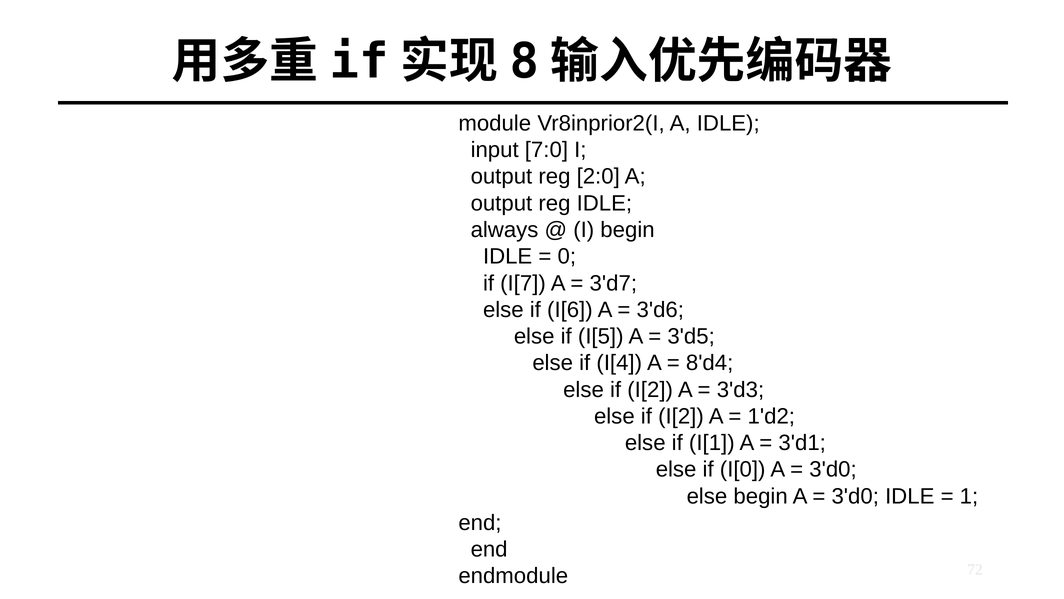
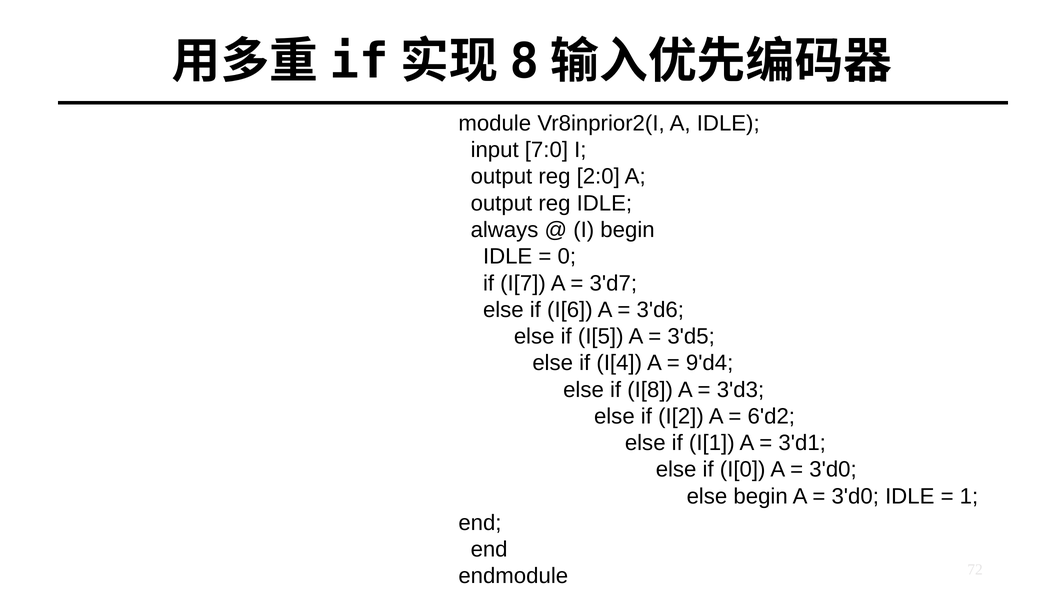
8'd4: 8'd4 -> 9'd4 (710, 363)
I[2: I[2 -> I[8 (650, 389)
1'd2: 1'd2 -> 6'd2 (771, 416)
